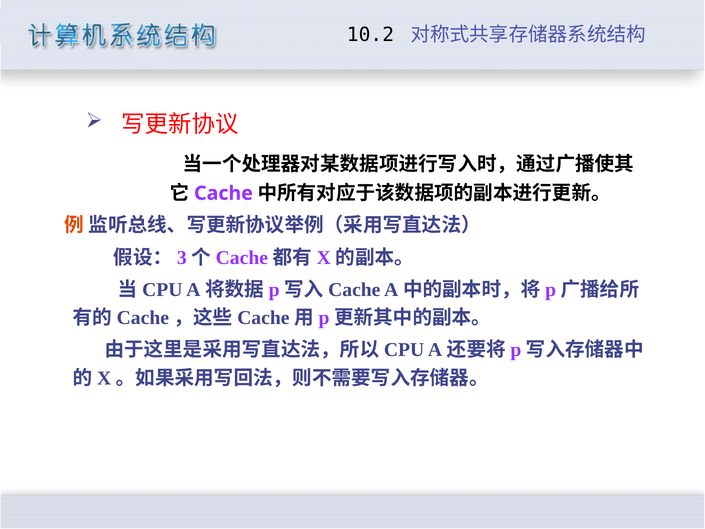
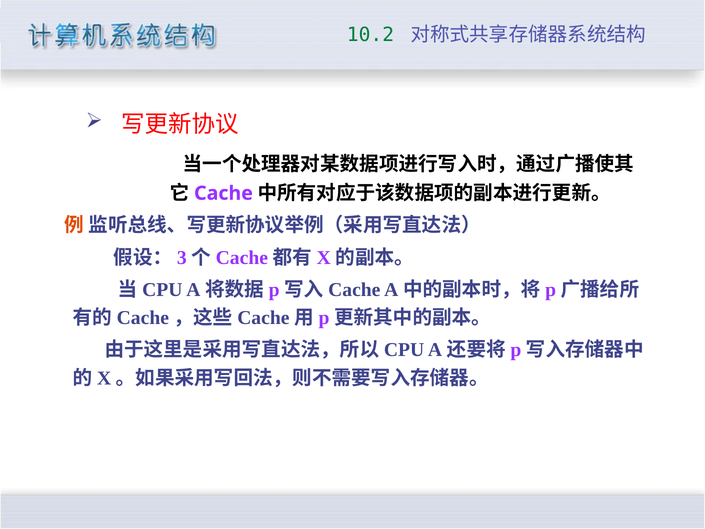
10.2 colour: black -> green (370, 35)
